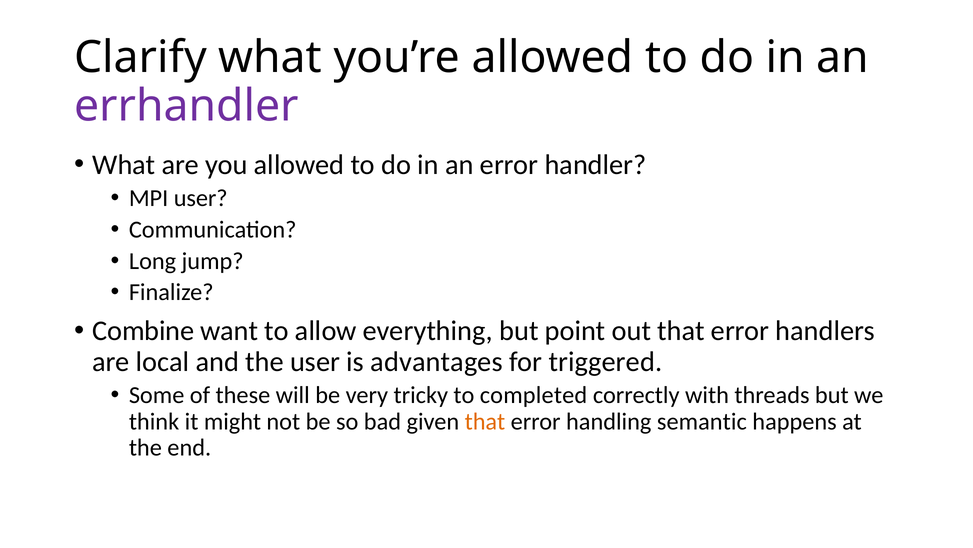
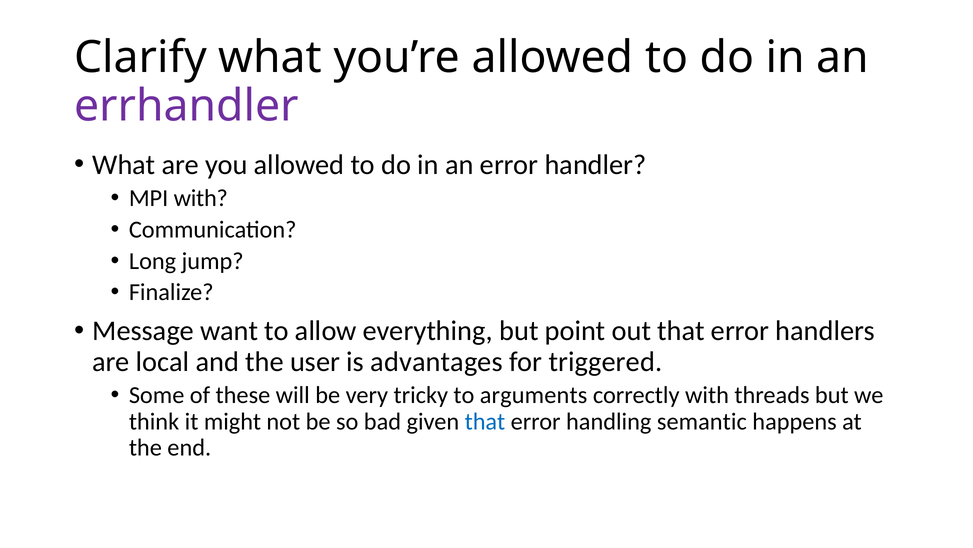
MPI user: user -> with (201, 198)
Combine: Combine -> Message (143, 331)
completed: completed -> arguments (534, 395)
that colour: orange -> blue (485, 421)
